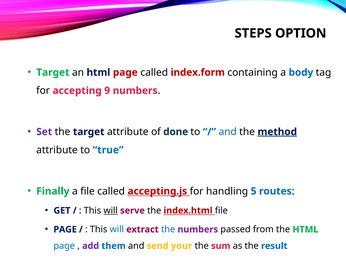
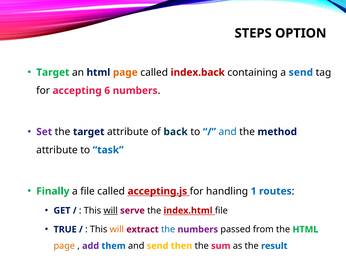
page colour: red -> orange (125, 72)
index.form: index.form -> index.back (198, 72)
a body: body -> send (301, 72)
9: 9 -> 6 (107, 90)
done: done -> back (176, 132)
method underline: present -> none (277, 132)
true: true -> task (108, 150)
5: 5 -> 1 (254, 191)
PAGE: PAGE -> TRUE (65, 229)
will colour: blue -> orange (117, 229)
page colour: blue -> orange (64, 245)
your: your -> then (182, 245)
